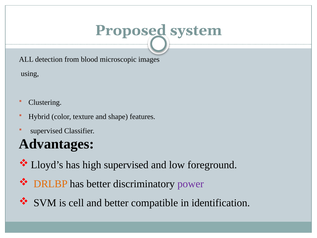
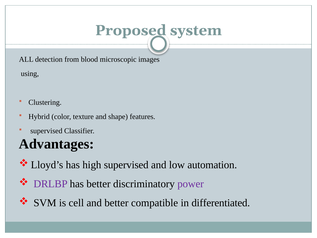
foreground: foreground -> automation (212, 165)
DRLBP colour: orange -> purple (51, 184)
identification: identification -> differentiated (221, 203)
